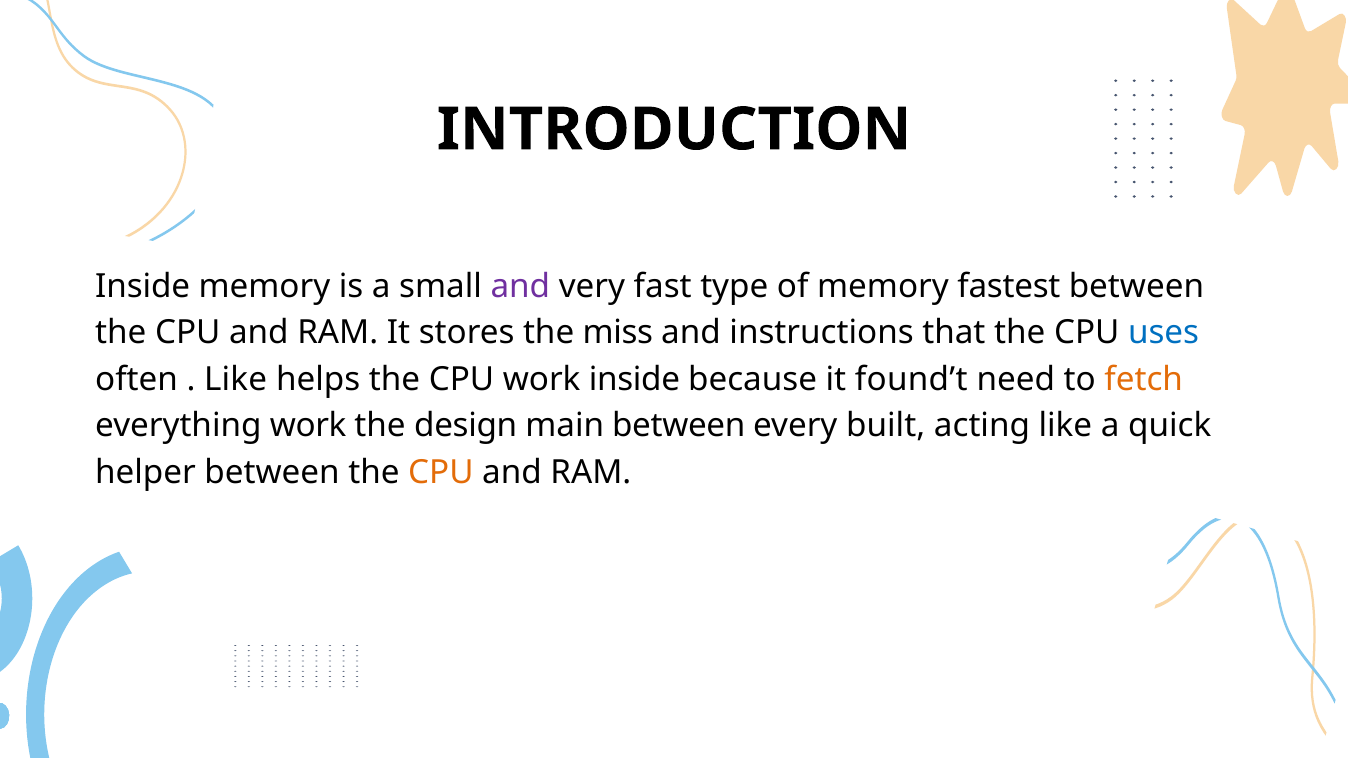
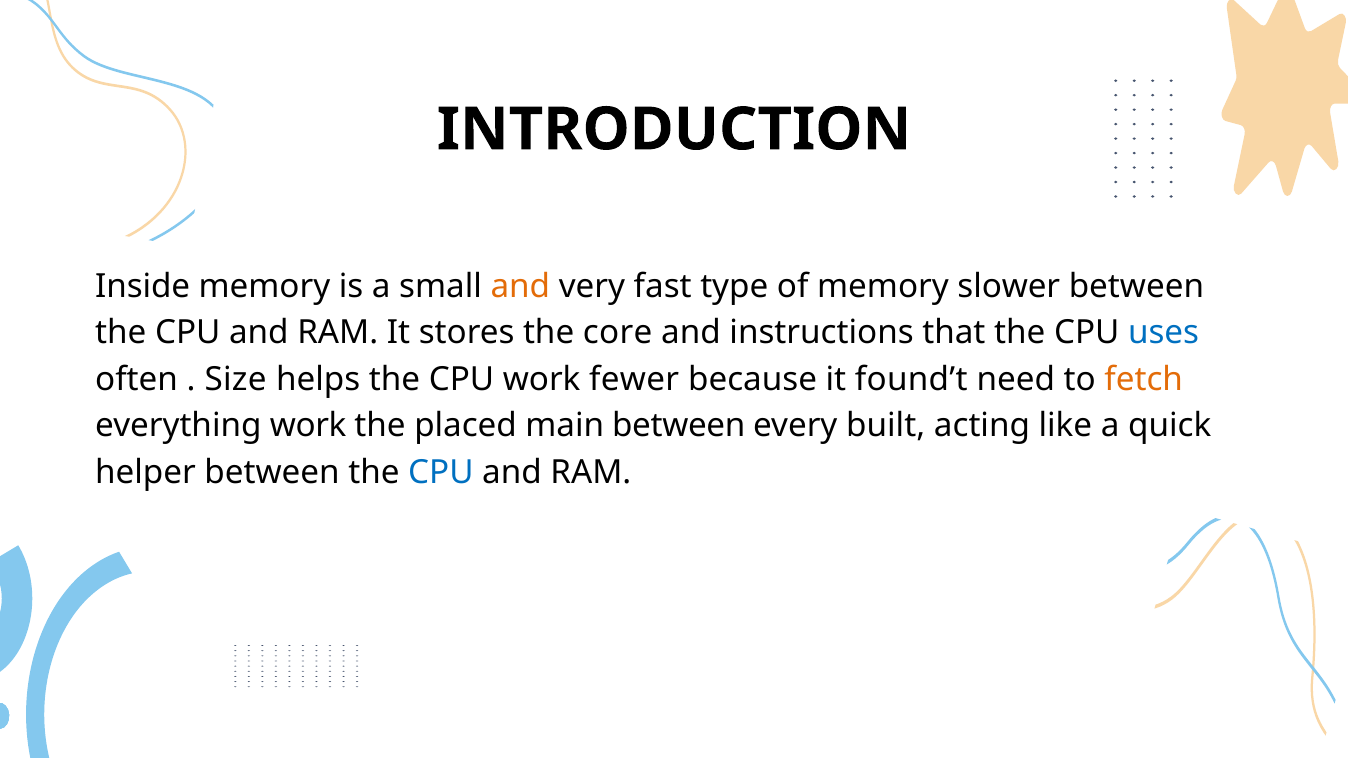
and colour: purple -> orange (520, 286)
fastest: fastest -> slower (1009, 286)
miss: miss -> core (618, 333)
Like: Like -> Size (236, 380)
work inside: inside -> fewer (634, 380)
design: design -> placed (466, 426)
CPU colour: orange -> blue (441, 473)
